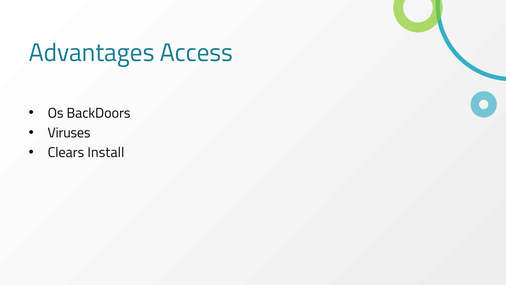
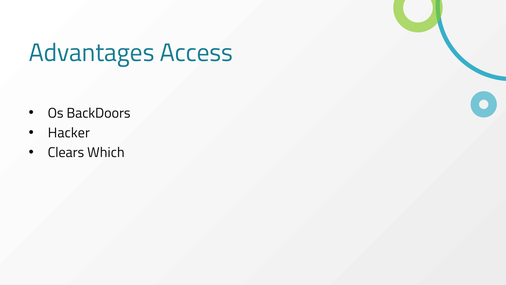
Viruses: Viruses -> Hacker (69, 133)
Install: Install -> Which (106, 152)
